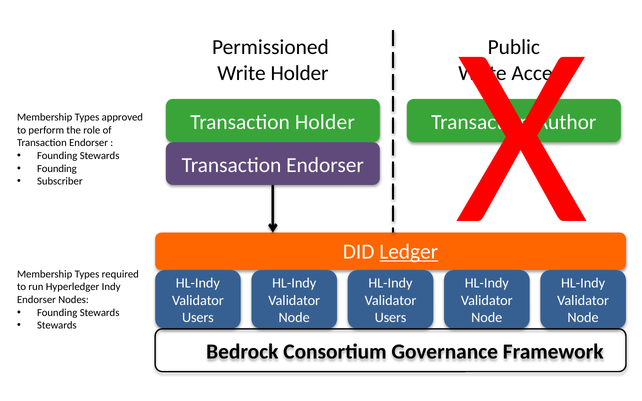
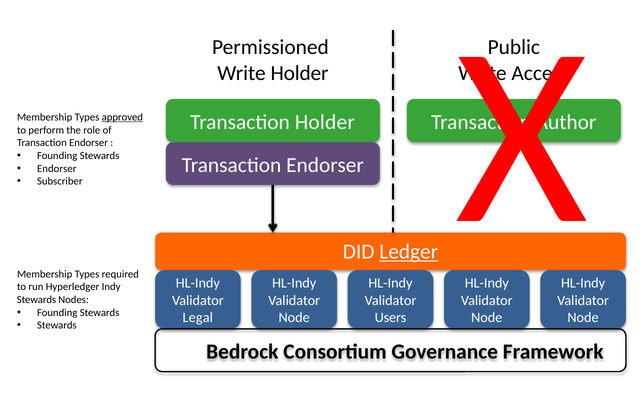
approved underline: none -> present (122, 117)
Founding: Founding -> Endorser (57, 169)
Endorser: Endorser -> Stewards (37, 300)
Users: Users -> Legal (198, 318)
